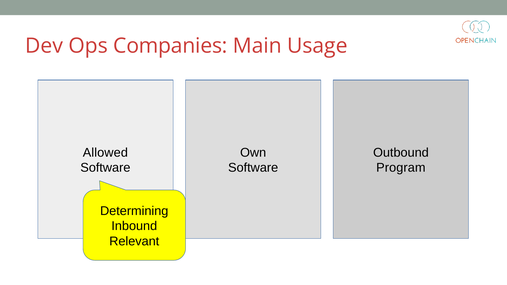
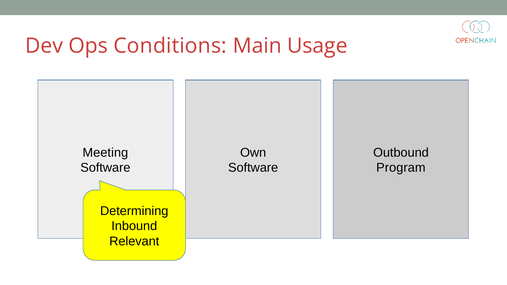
Companies: Companies -> Conditions (170, 46)
Allowed: Allowed -> Meeting (105, 153)
